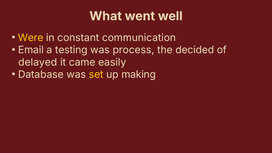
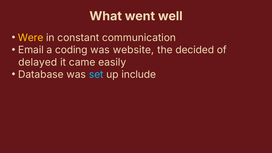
testing: testing -> coding (71, 50)
process: process -> website (133, 50)
set colour: yellow -> light blue (96, 74)
making: making -> include (139, 74)
